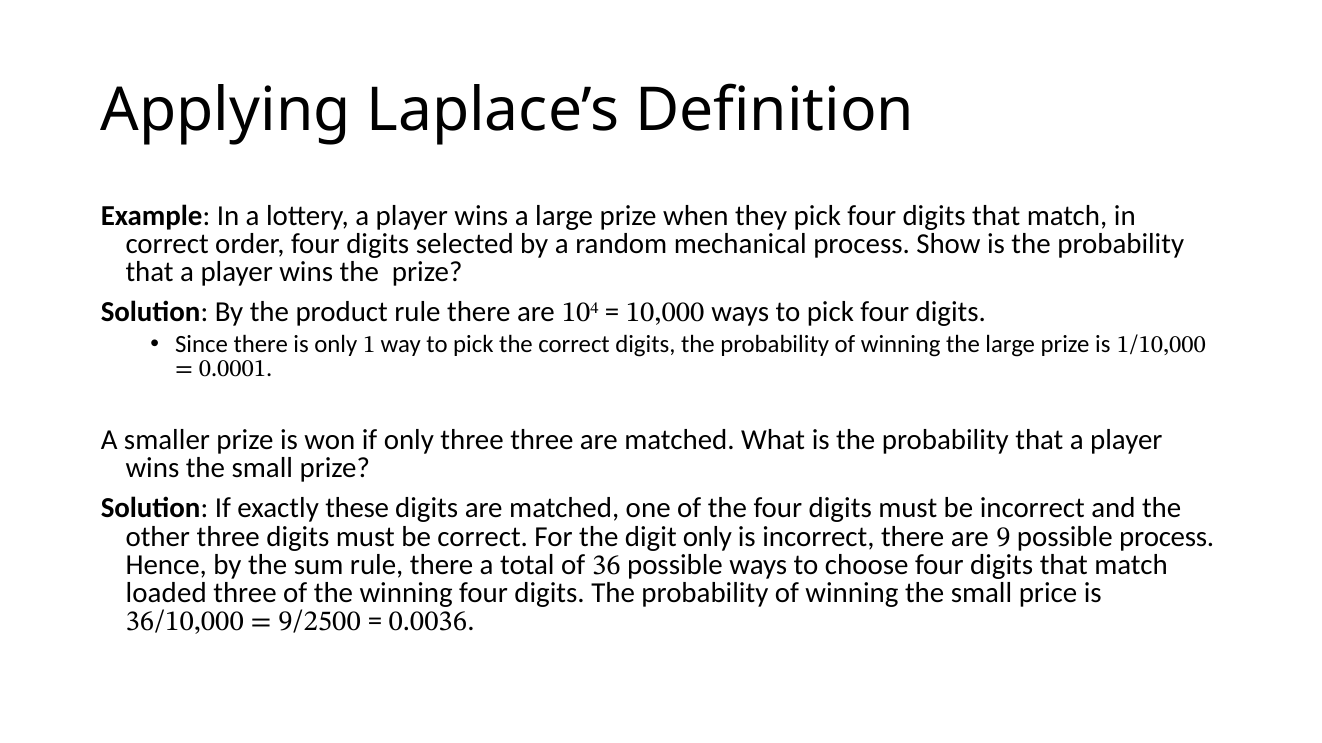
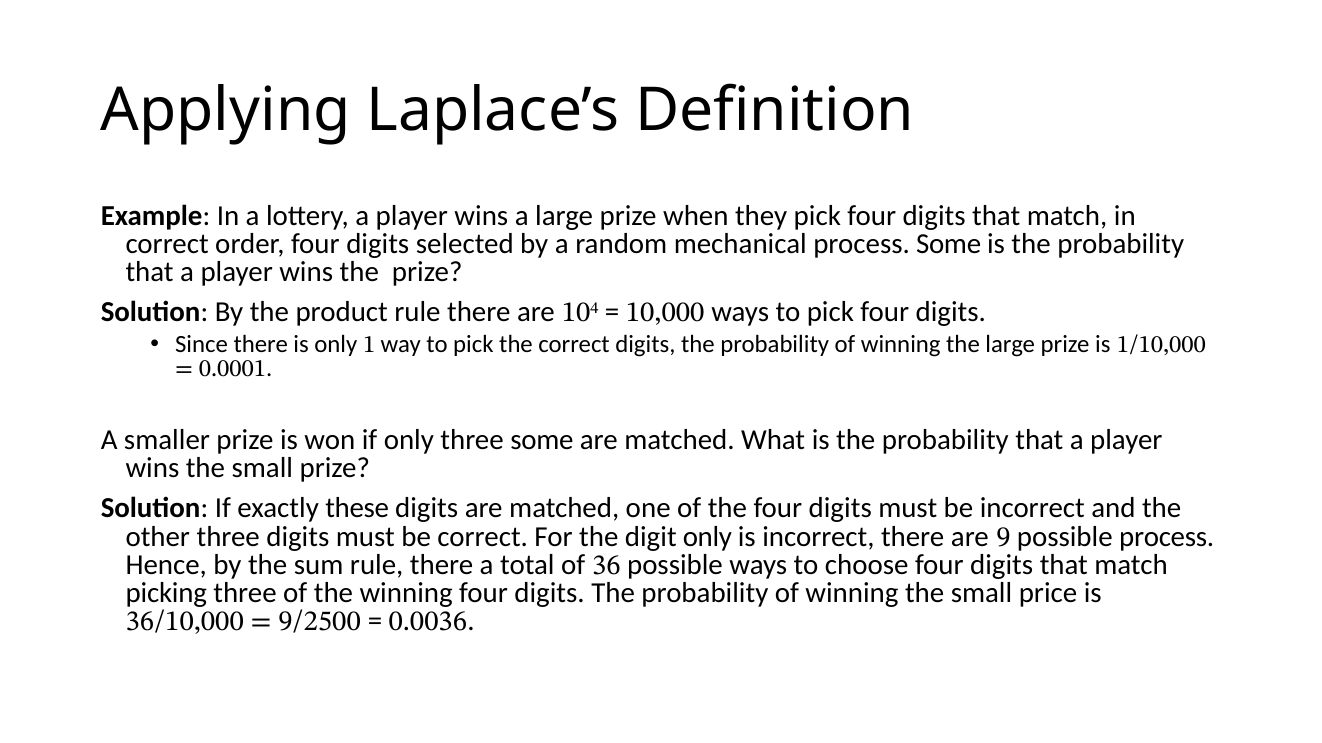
process Show: Show -> Some (949, 244)
three three: three -> some (542, 440)
loaded: loaded -> picking (166, 593)
